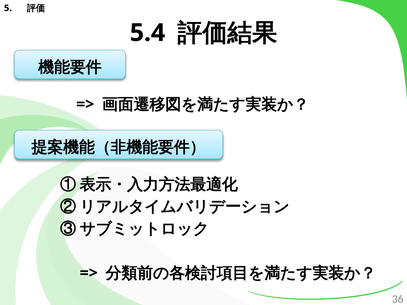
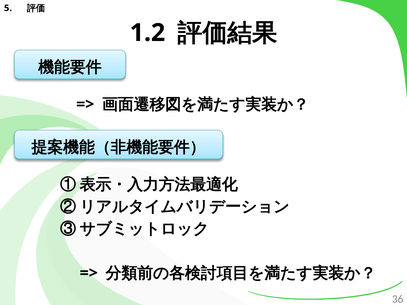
5.4: 5.4 -> 1.2 (148, 33)
